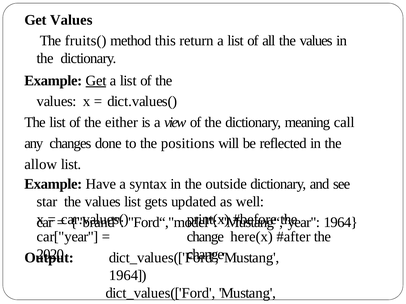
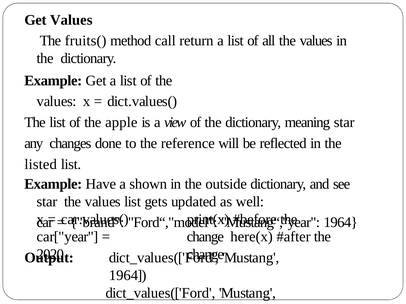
this: this -> call (165, 41)
Get underline: present -> none (96, 81)
either: either -> apple (121, 123)
meaning call: call -> star (344, 123)
positions: positions -> reference (188, 144)
allow: allow -> listed (41, 165)
syntax: syntax -> shown (148, 184)
